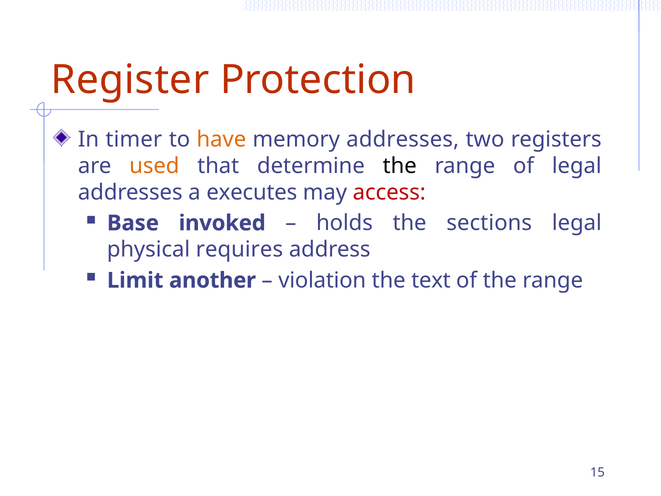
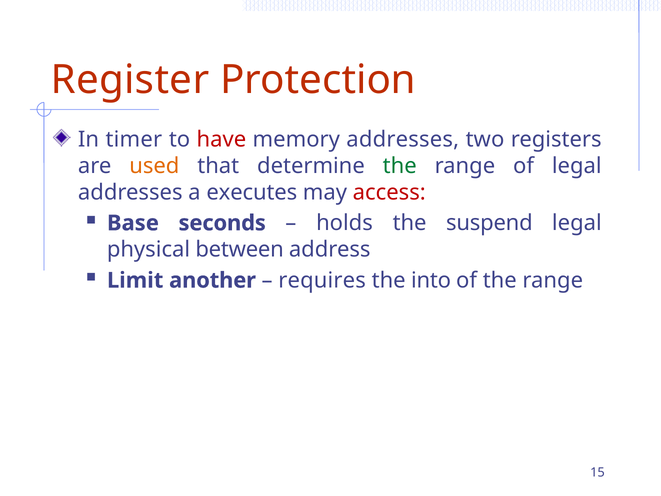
have colour: orange -> red (221, 139)
the colour: black -> green (400, 166)
invoked: invoked -> seconds (222, 223)
sections: sections -> suspend (489, 223)
requires: requires -> between (240, 249)
violation: violation -> requires (322, 280)
text: text -> into (431, 280)
